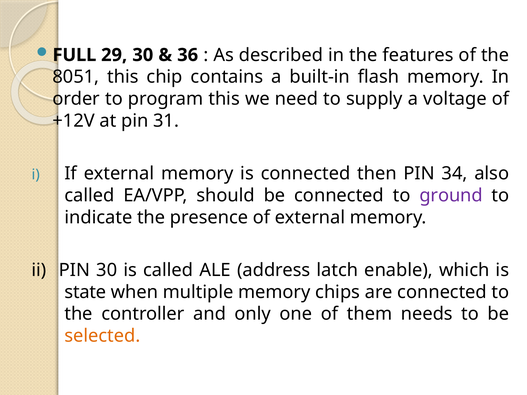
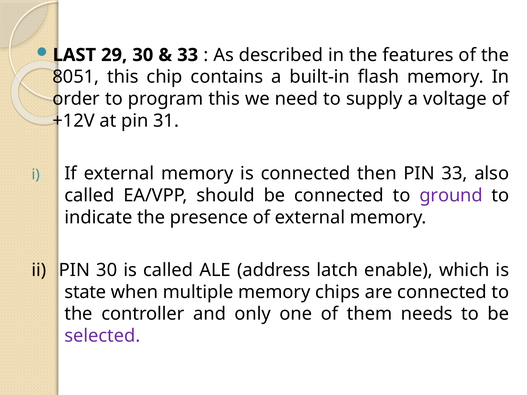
FULL: FULL -> LAST (74, 55)
36: 36 -> 33 (188, 55)
PIN 34: 34 -> 33 (455, 174)
selected colour: orange -> purple (102, 336)
